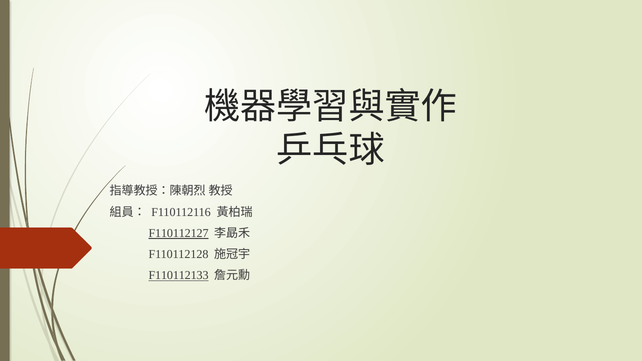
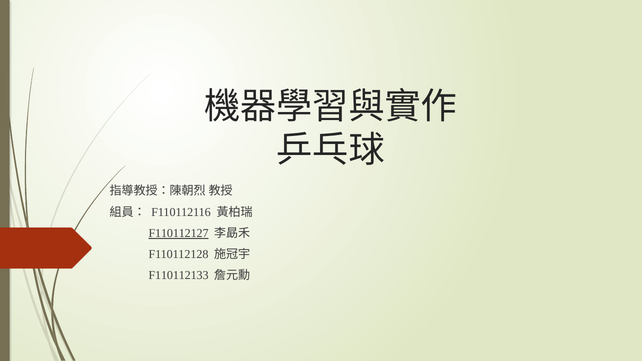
F110112133 underline: present -> none (179, 276)
